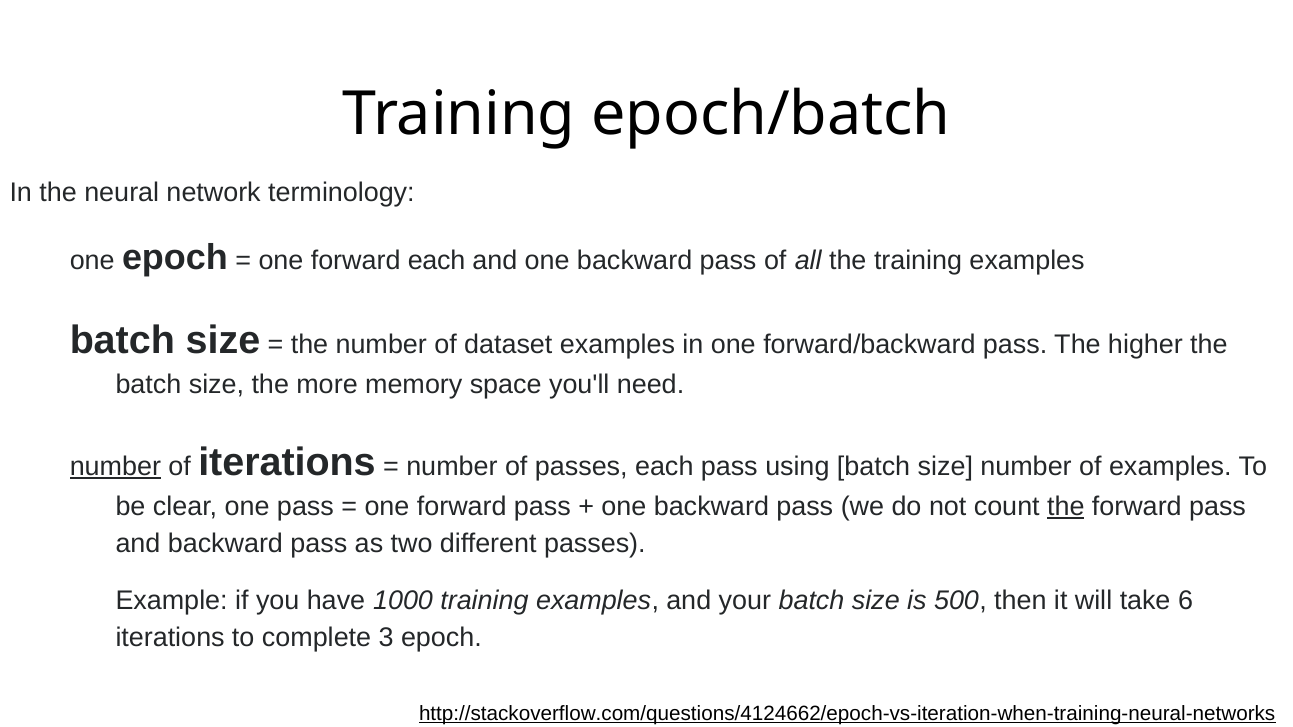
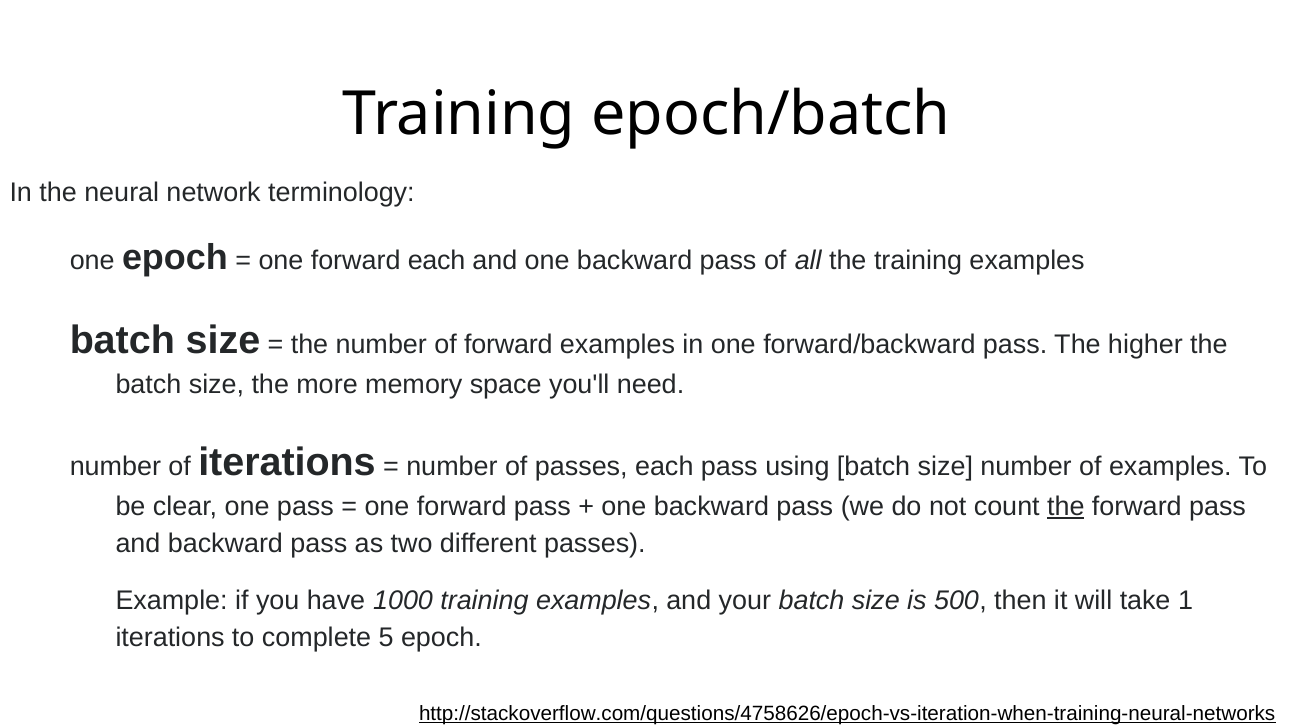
of dataset: dataset -> forward (508, 345)
number underline: present -> none (115, 467)
6: 6 -> 1 (1186, 601)
3: 3 -> 5 (386, 638)
http://stackoverflow.com/questions/4124662/epoch-vs-iteration-when-training-neural-networks: http://stackoverflow.com/questions/4124662/epoch-vs-iteration-when-training-neural-networks -> http://stackoverflow.com/questions/4758626/epoch-vs-iteration-when-training-neural-networks (847, 714)
